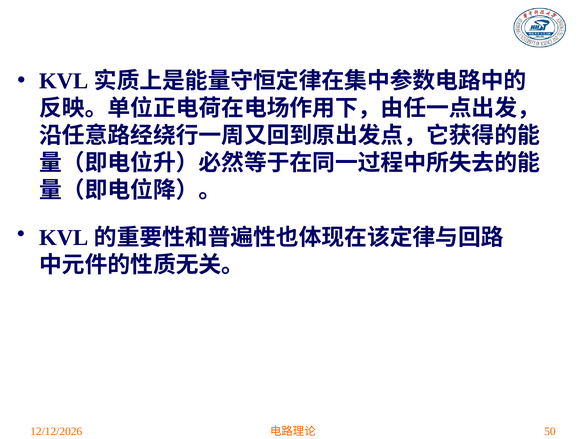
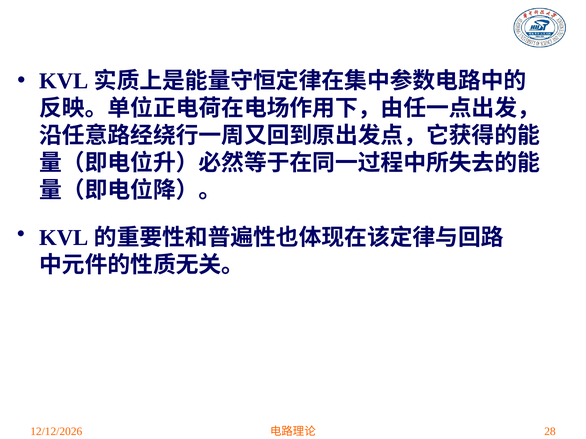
50: 50 -> 28 (550, 432)
